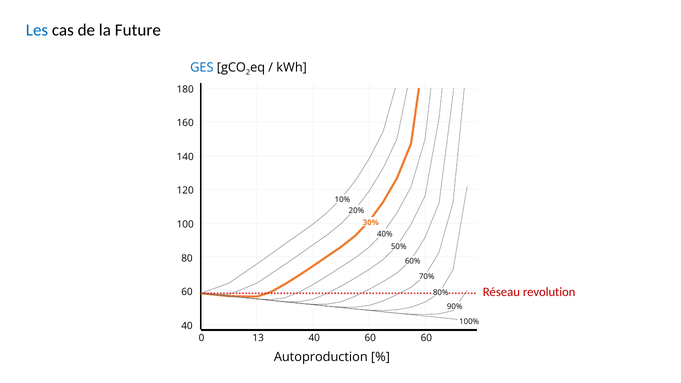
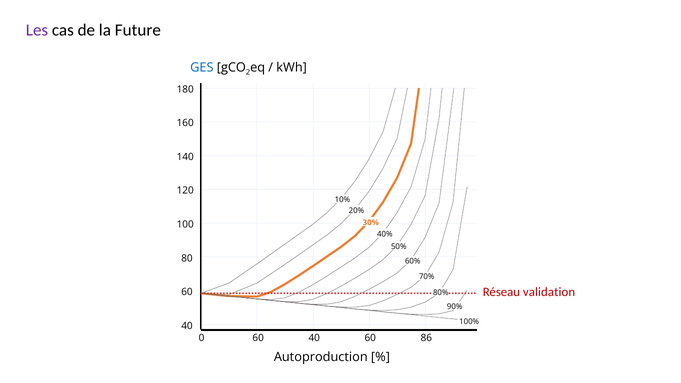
Les colour: blue -> purple (37, 30)
revolution: revolution -> validation (549, 292)
0 13: 13 -> 60 (258, 338)
60 60: 60 -> 86 (426, 338)
